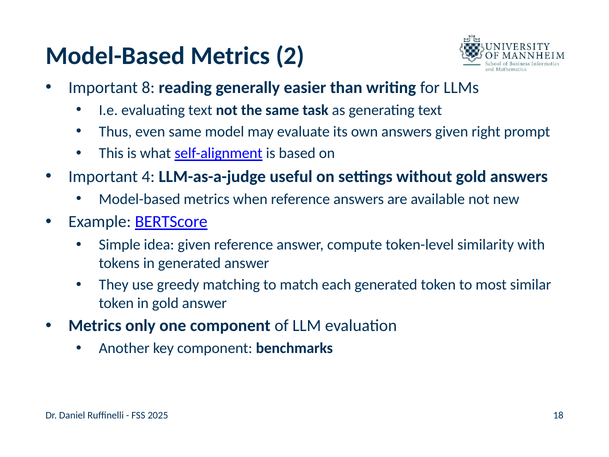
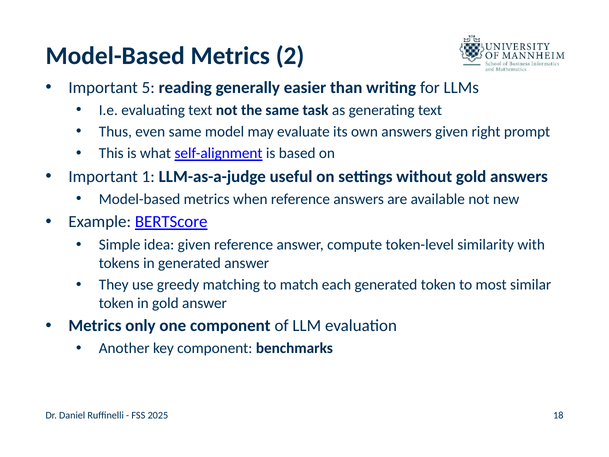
8: 8 -> 5 (148, 87)
4: 4 -> 1 (148, 176)
